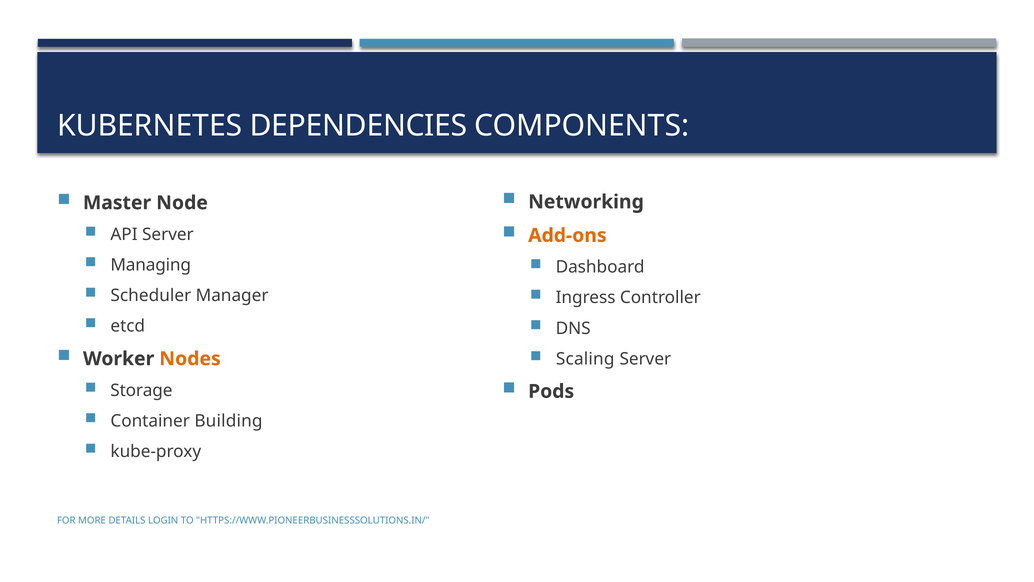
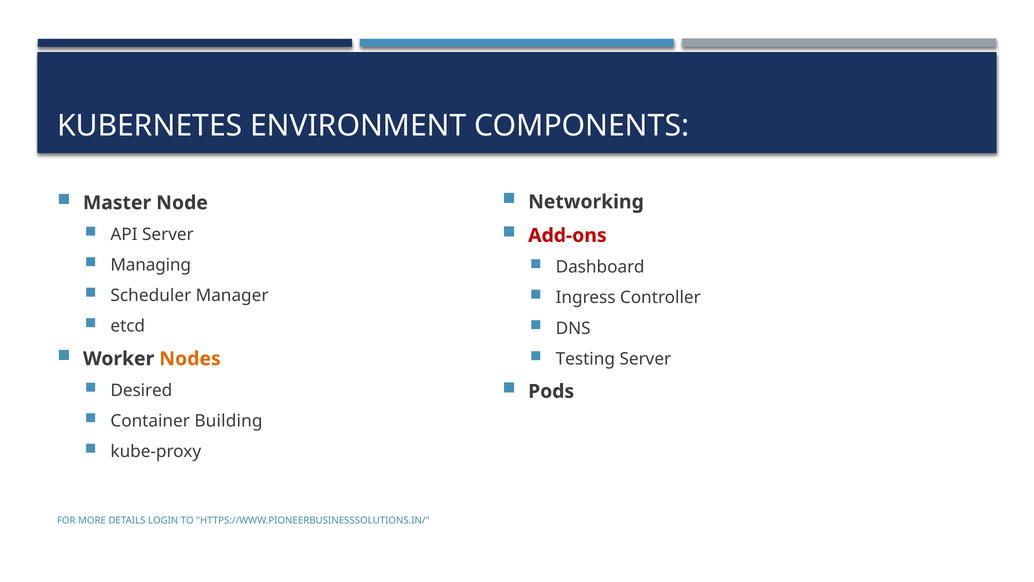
DEPENDENCIES: DEPENDENCIES -> ENVIRONMENT (358, 126)
Add-ons colour: orange -> red (567, 235)
Scaling: Scaling -> Testing (585, 359)
Storage: Storage -> Desired (141, 390)
